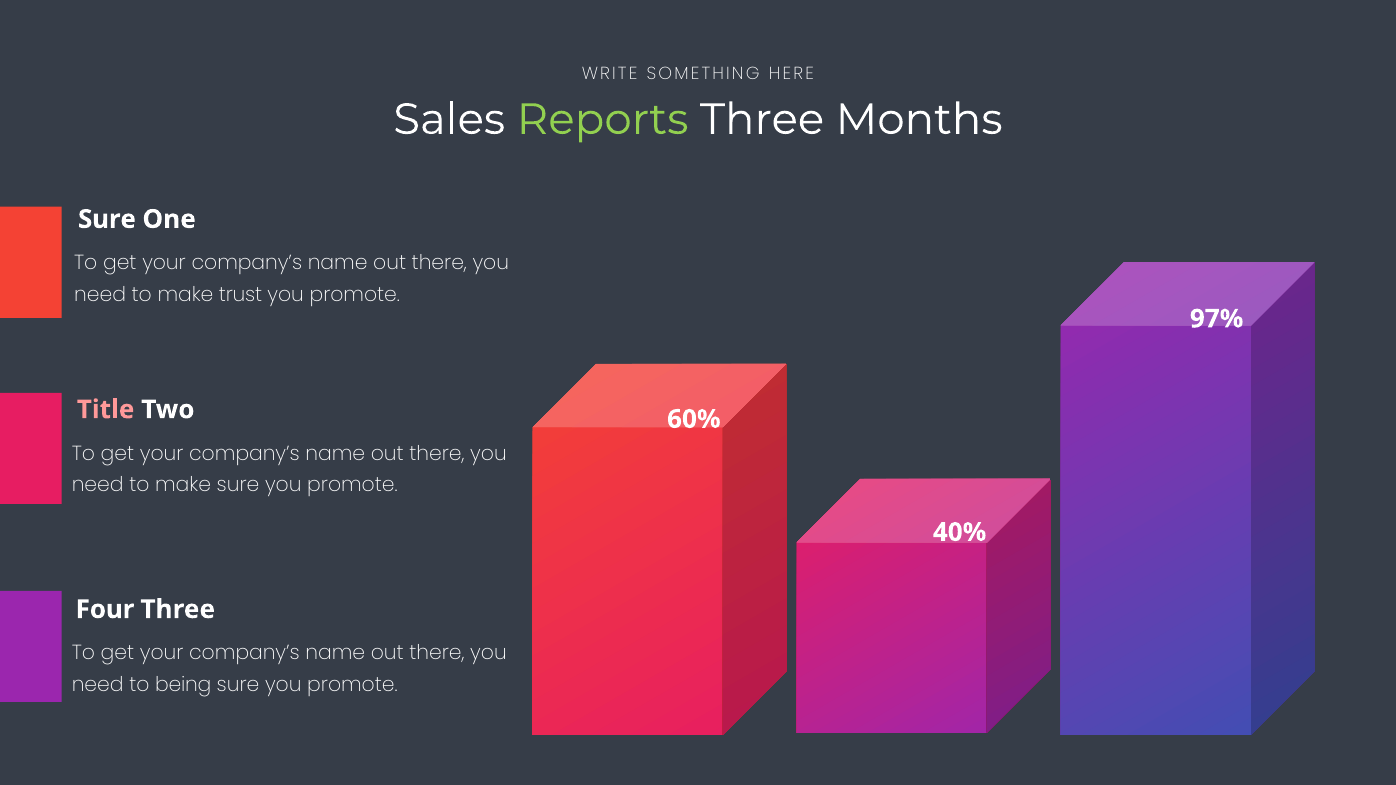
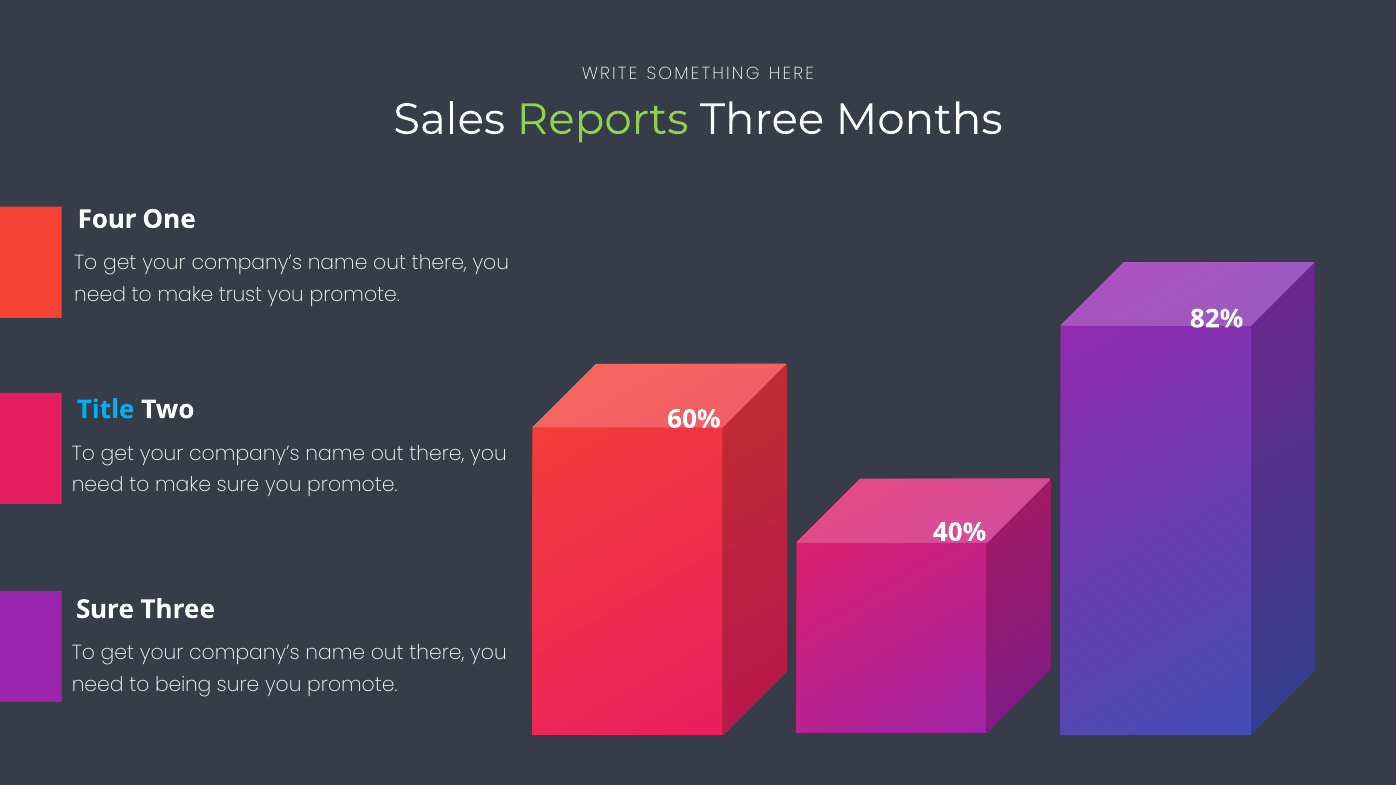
Sure: Sure -> Four (107, 219)
97%: 97% -> 82% (1217, 319)
Title colour: pink -> light blue (106, 410)
Four: Four -> Sure (105, 610)
